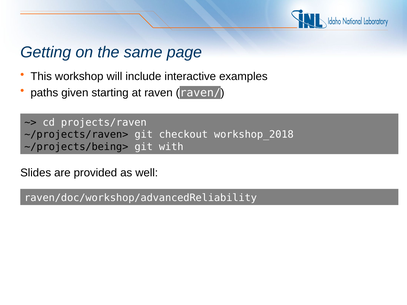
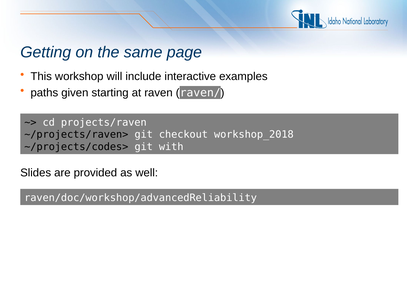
~/projects/being>: ~/projects/being> -> ~/projects/codes> (76, 147)
